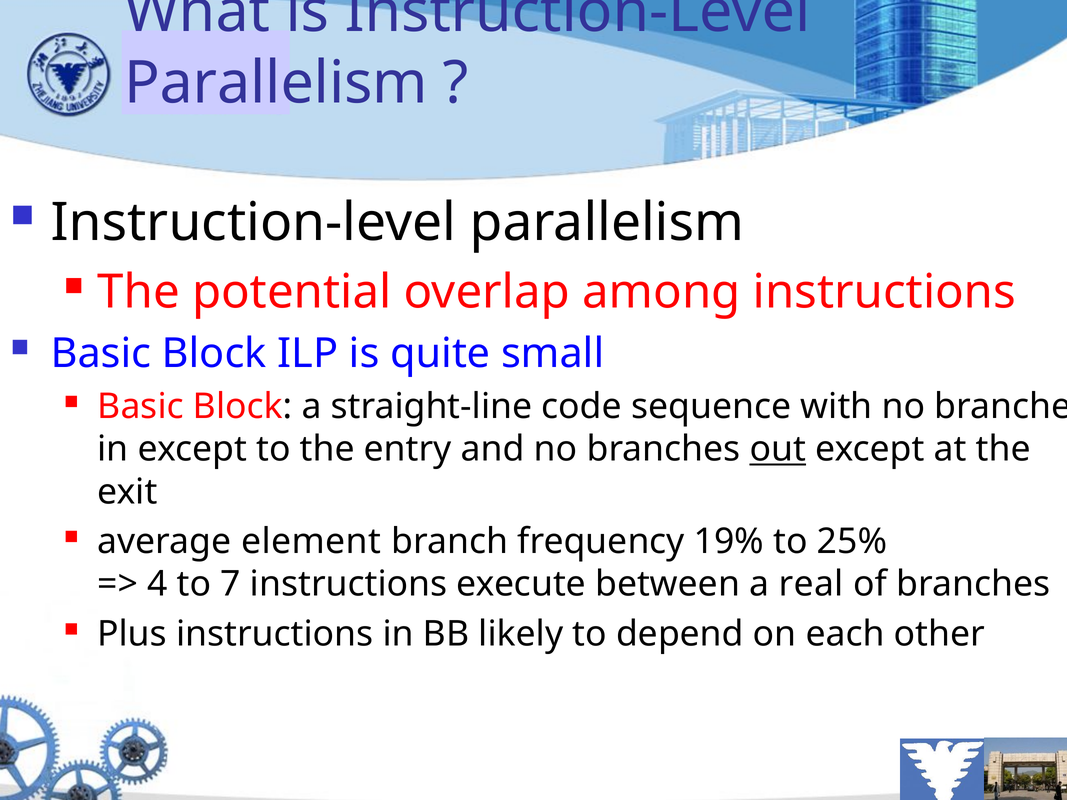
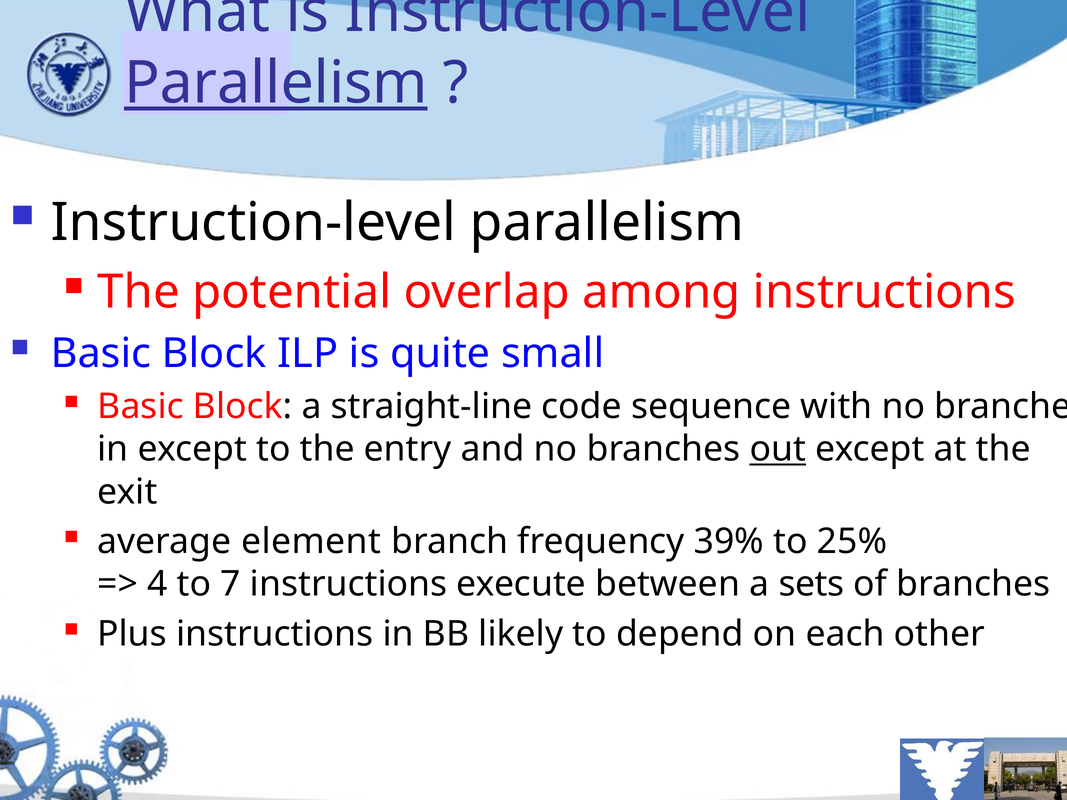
Parallelism underline: none -> present (276, 83)
19%: 19% -> 39% (729, 542)
real: real -> sets (811, 584)
